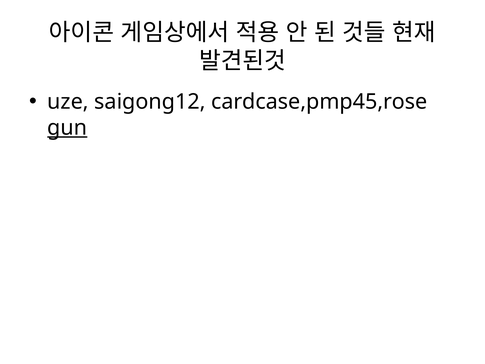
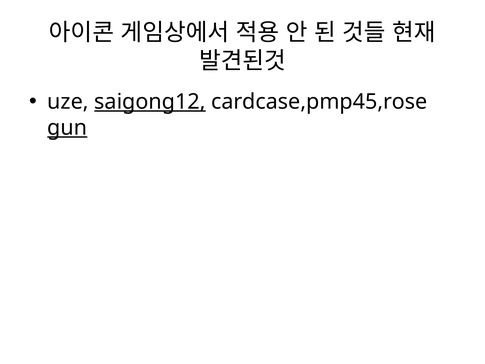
saigong12 underline: none -> present (150, 102)
